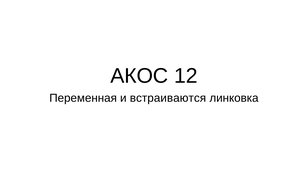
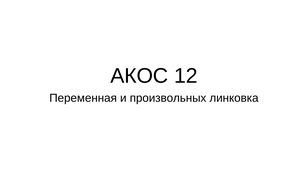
встраиваются: встраиваются -> произвольных (168, 98)
